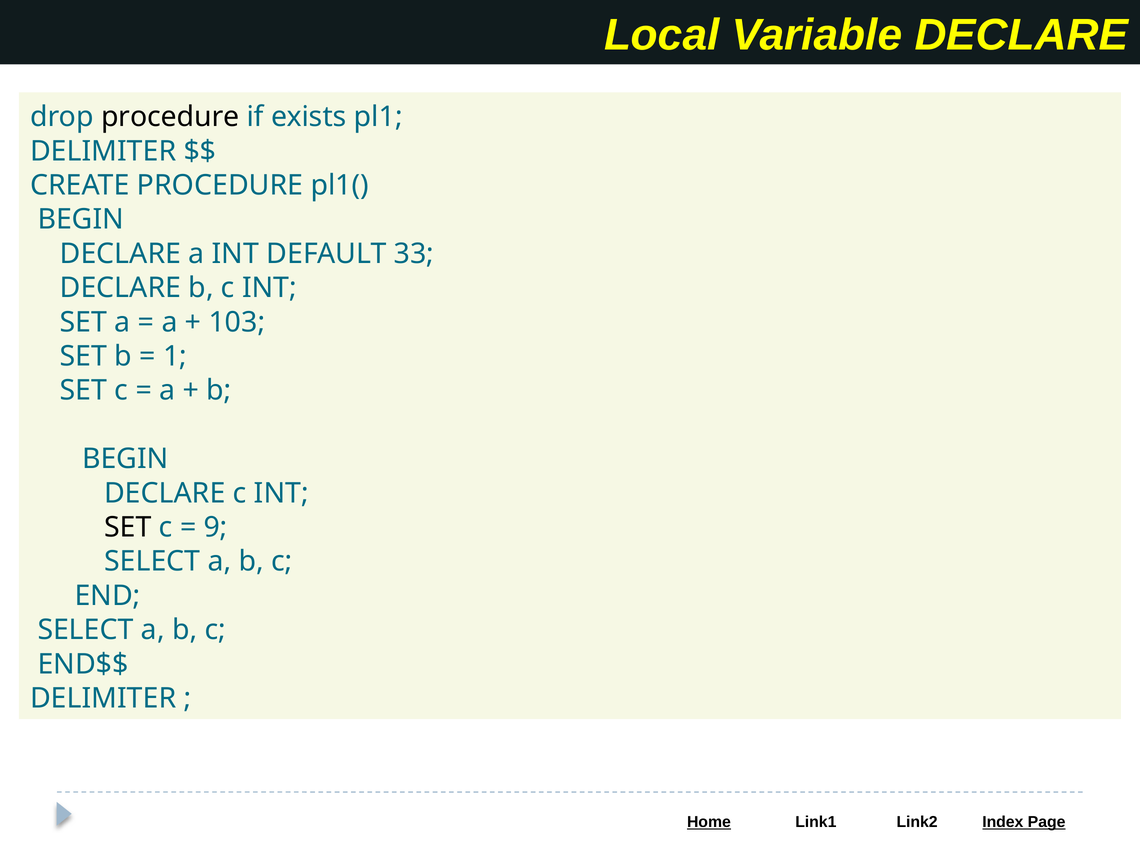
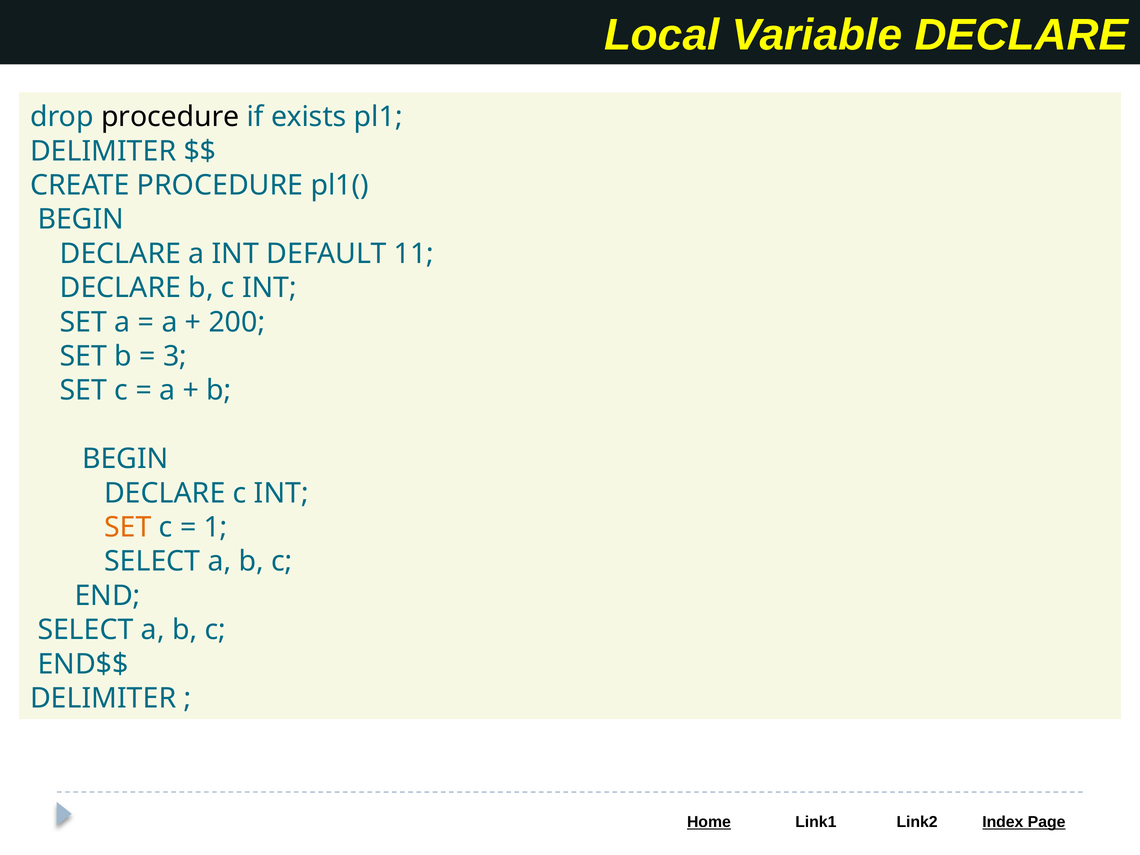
33: 33 -> 11 (414, 254)
103: 103 -> 200 (237, 322)
1: 1 -> 3 (175, 356)
SET colour: black -> orange (128, 527)
9: 9 -> 1 (216, 527)
